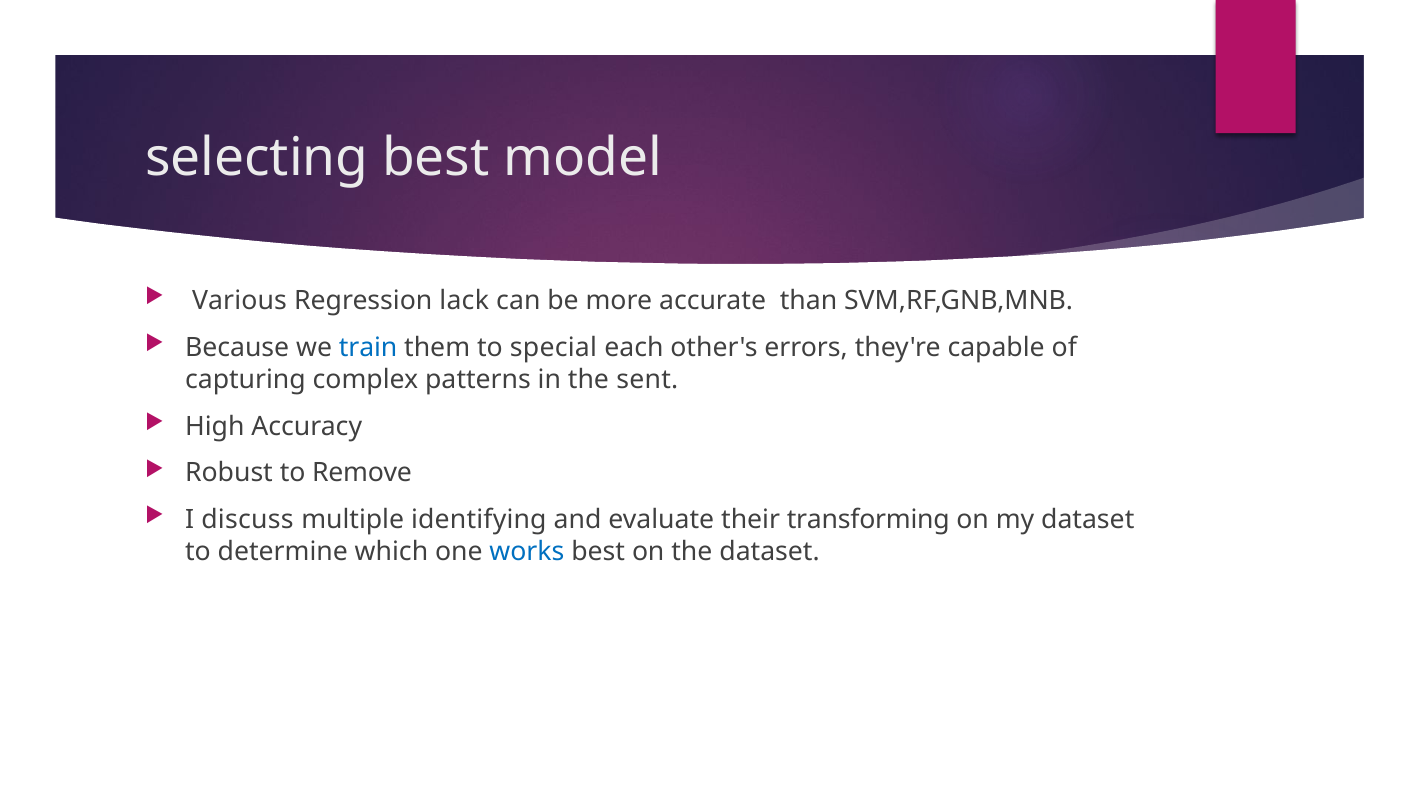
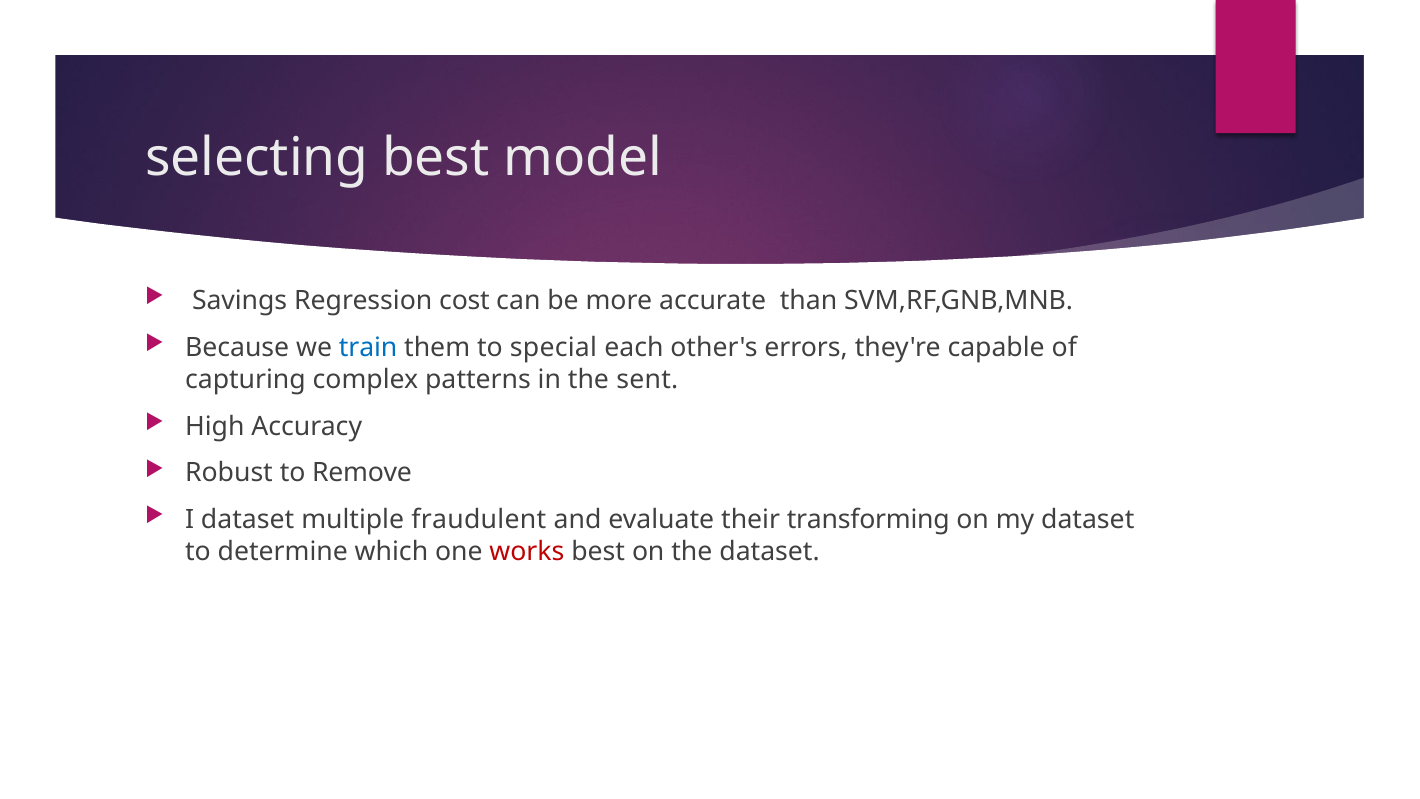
Various: Various -> Savings (240, 301)
lack: lack -> cost (464, 301)
I discuss: discuss -> dataset (248, 520)
identifying: identifying -> fraudulent (479, 520)
works colour: blue -> red (527, 552)
